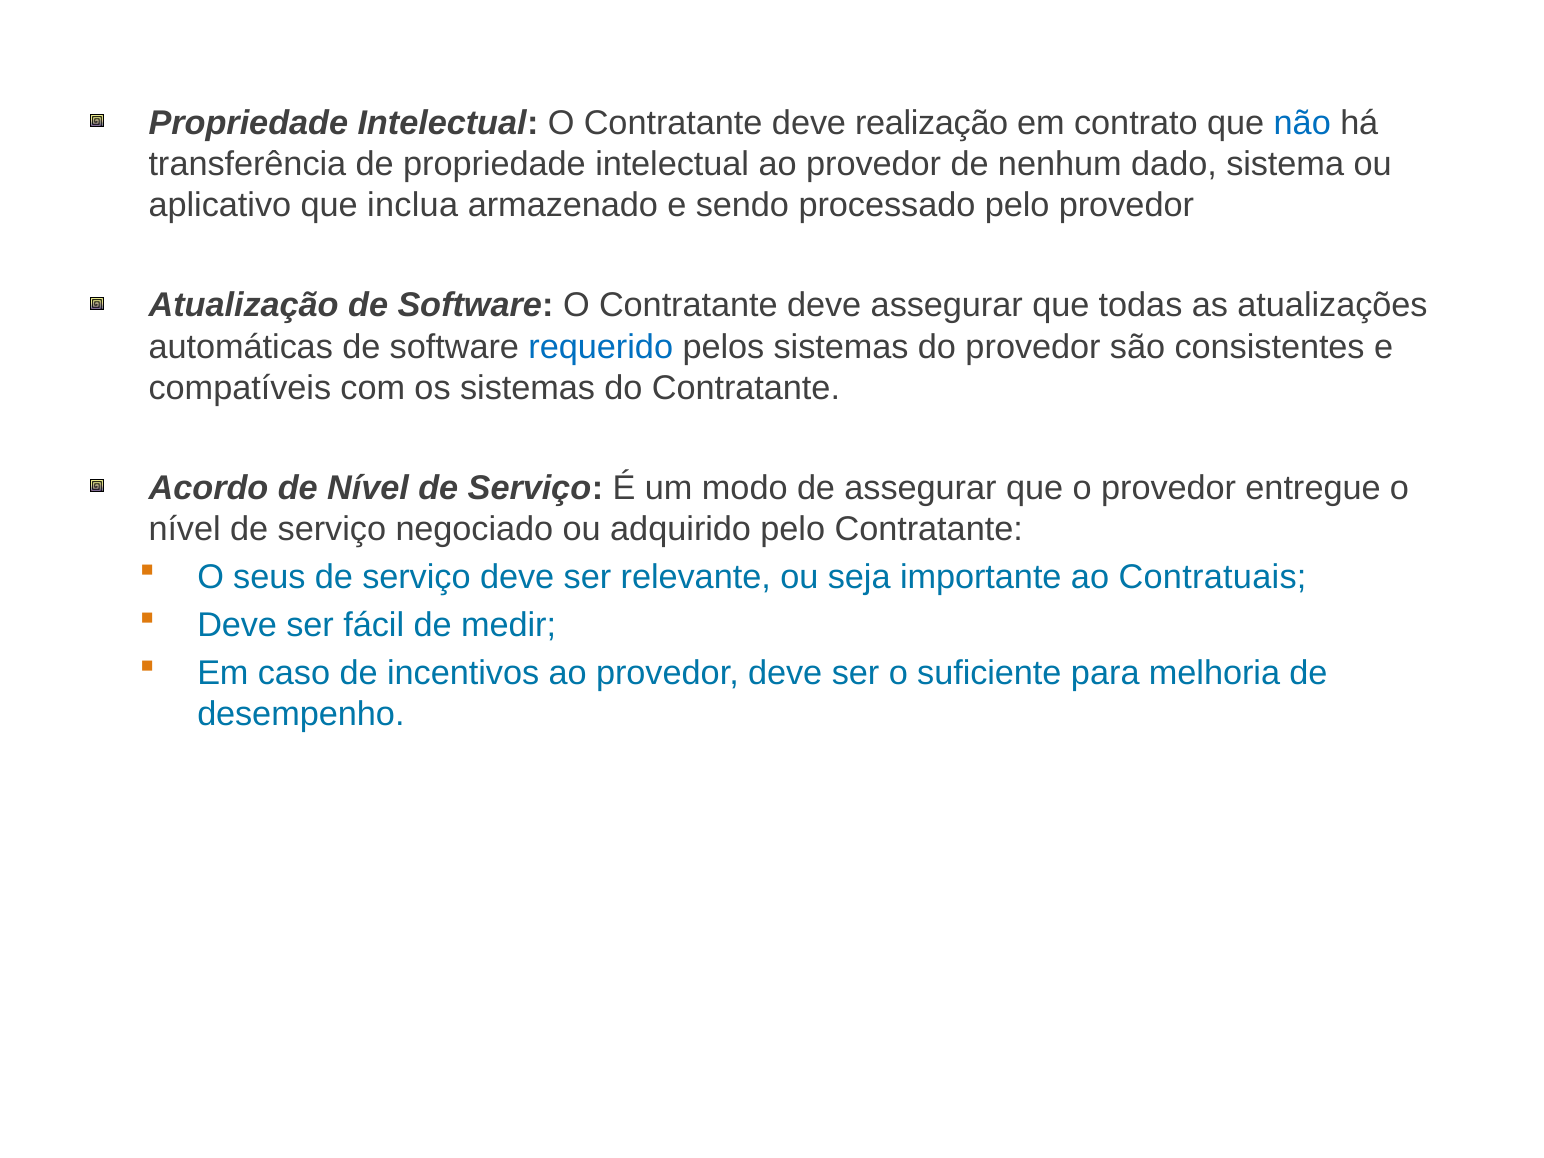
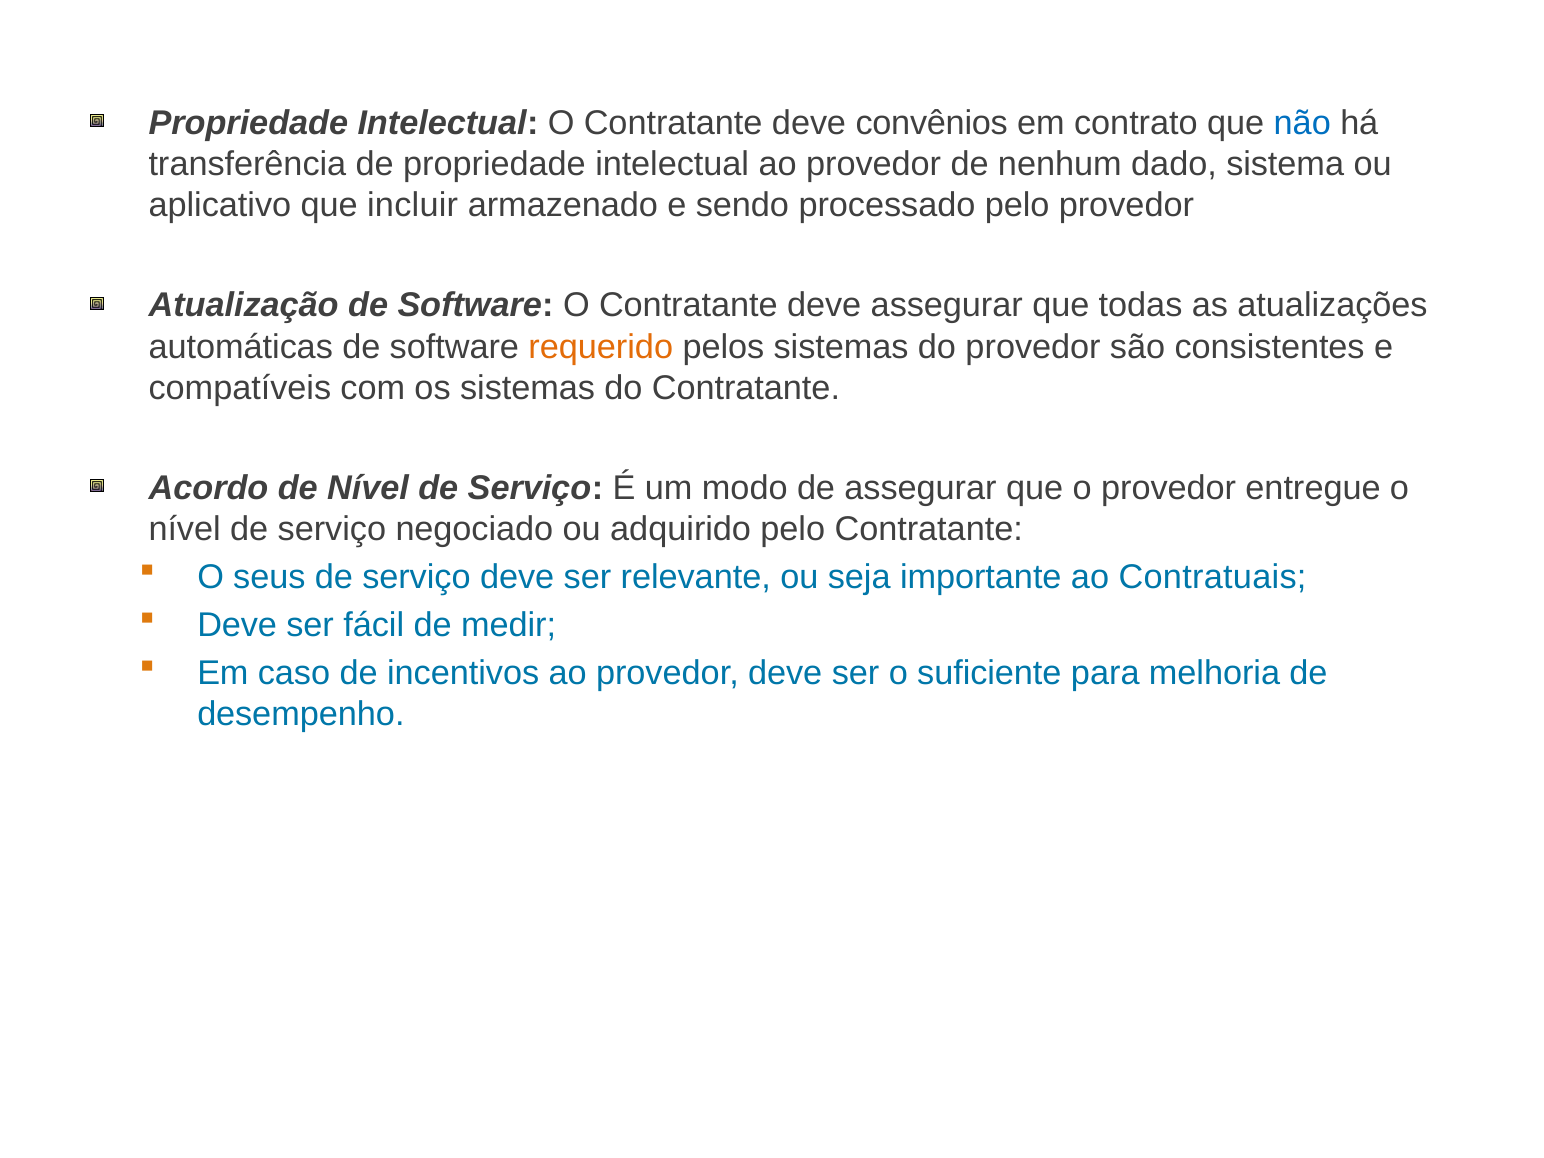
realização: realização -> convênios (932, 123)
inclua: inclua -> incluir (413, 206)
requerido colour: blue -> orange (601, 347)
